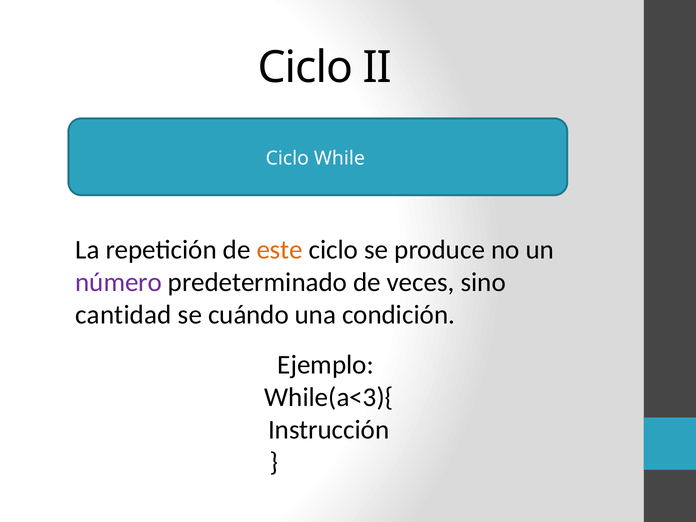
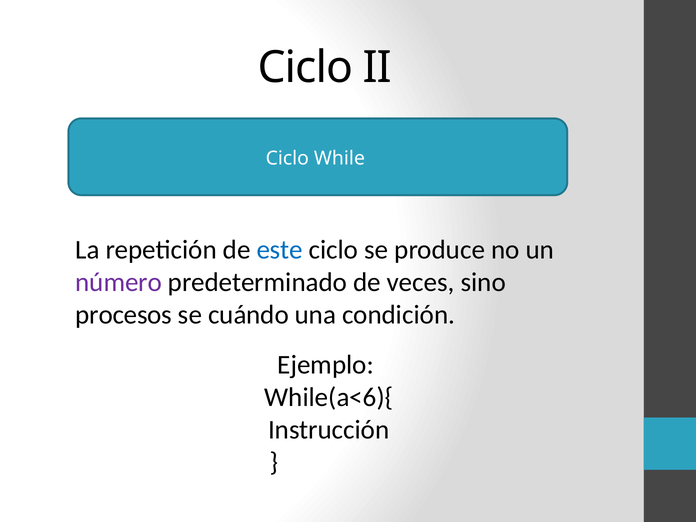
este colour: orange -> blue (280, 250)
cantidad: cantidad -> procesos (124, 315)
While(a<3){: While(a<3){ -> While(a<6){ (329, 397)
